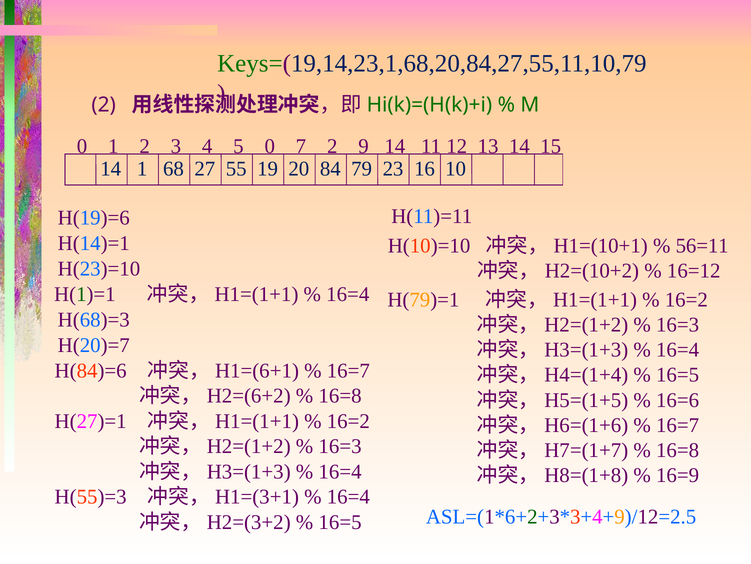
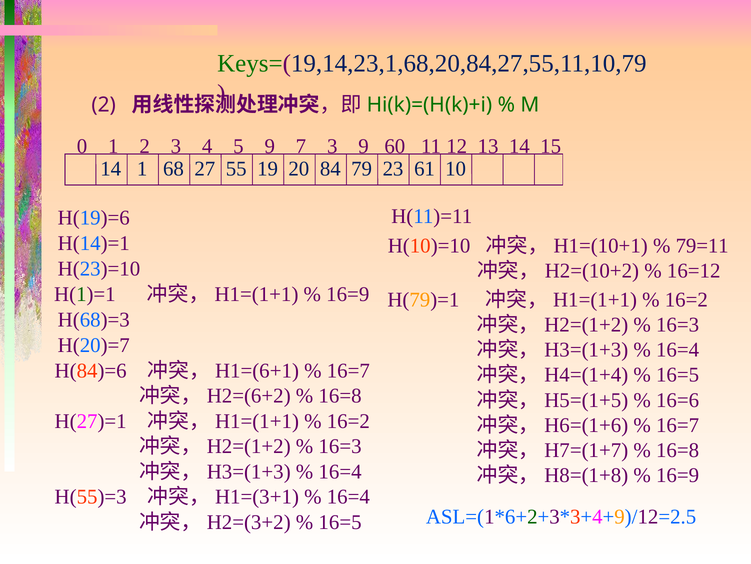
5 0: 0 -> 9 (270, 146)
7 2: 2 -> 3 (332, 146)
9 14: 14 -> 60 (395, 146)
16: 16 -> 61 (424, 169)
56=11: 56=11 -> 79=11 (702, 245)
16=4: 16=4 -> 16=9 (348, 294)
